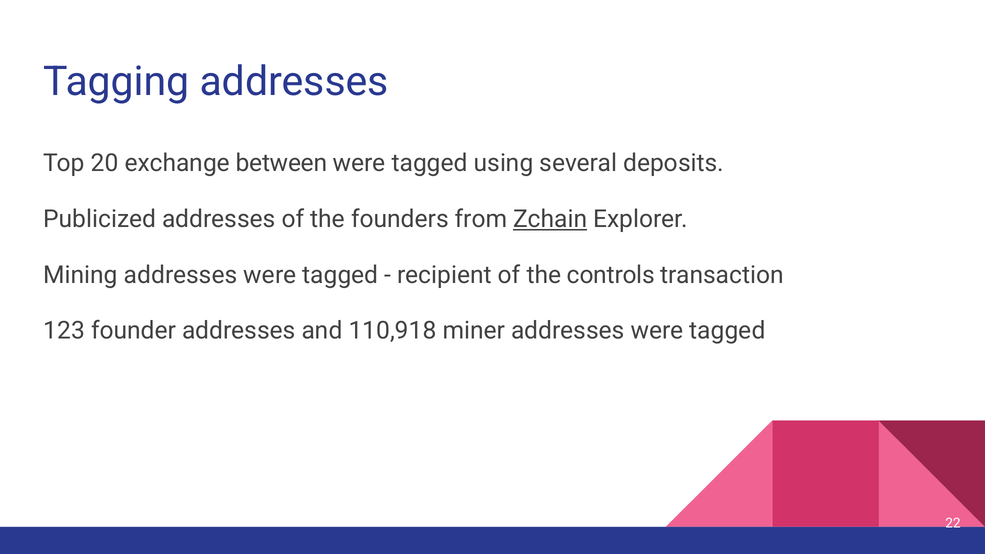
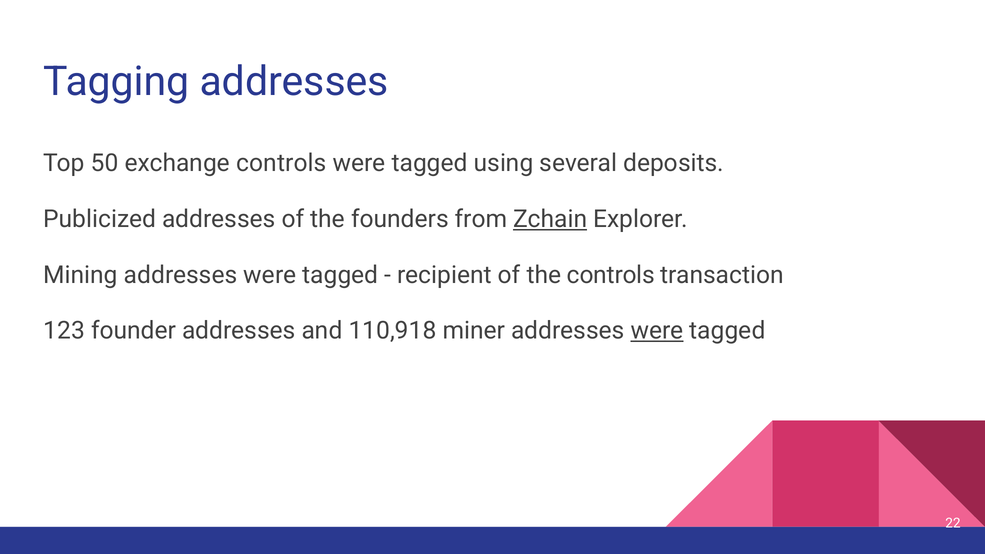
20: 20 -> 50 (105, 163)
exchange between: between -> controls (281, 163)
were underline: none -> present (657, 331)
